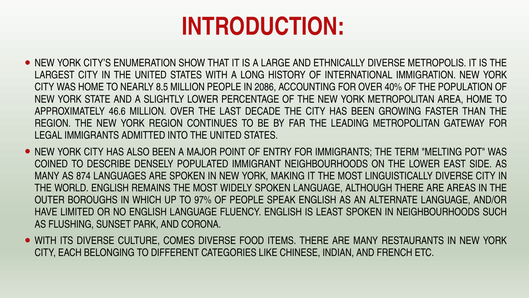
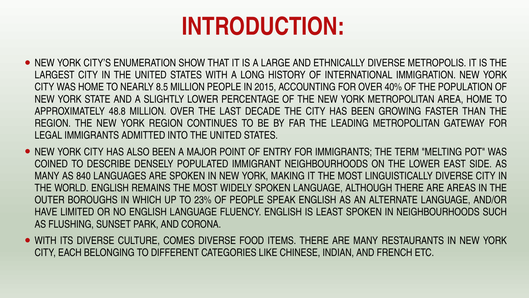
2086: 2086 -> 2015 (265, 87)
46.6: 46.6 -> 48.8 (117, 111)
874: 874 -> 840 (83, 176)
97%: 97% -> 23% (203, 200)
